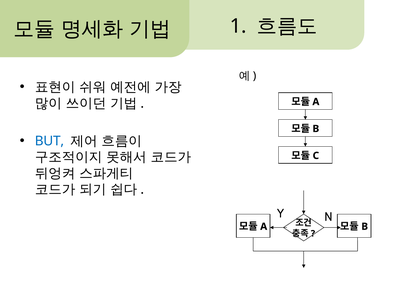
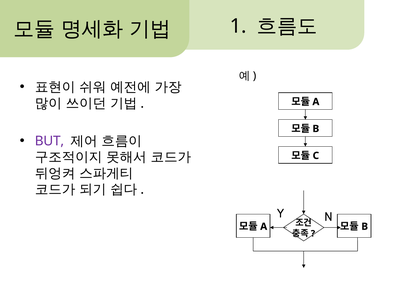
BUT colour: blue -> purple (49, 141)
